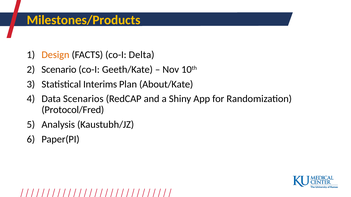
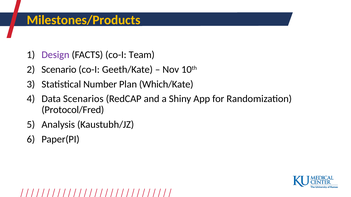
Design colour: orange -> purple (55, 55)
Delta: Delta -> Team (142, 55)
Interims: Interims -> Number (100, 84)
About/Kate: About/Kate -> Which/Kate (166, 84)
